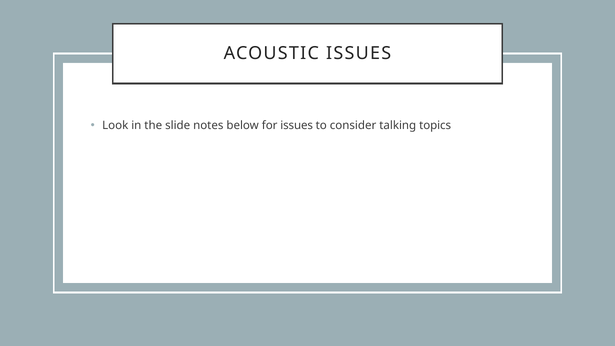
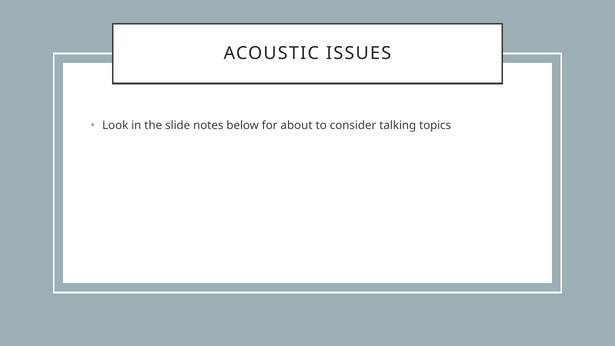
for issues: issues -> about (297, 126)
